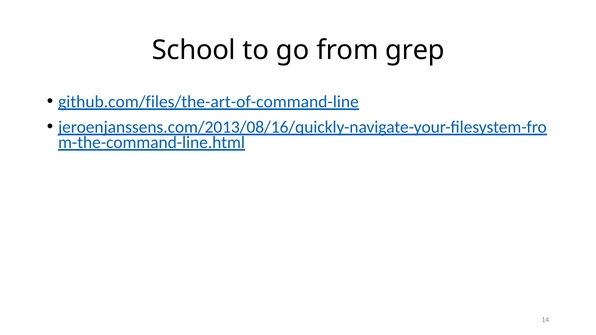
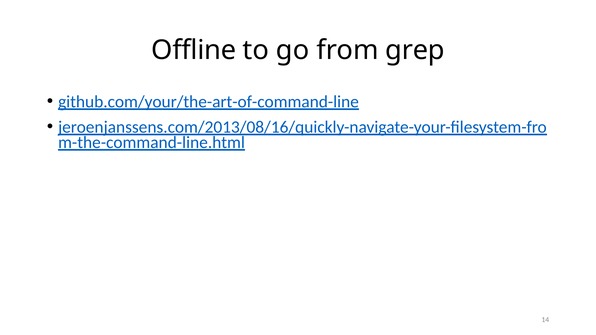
School: School -> Offline (194, 50)
github.com/files/the-art-of-command-line: github.com/files/the-art-of-command-line -> github.com/your/the-art-of-command-line (208, 102)
